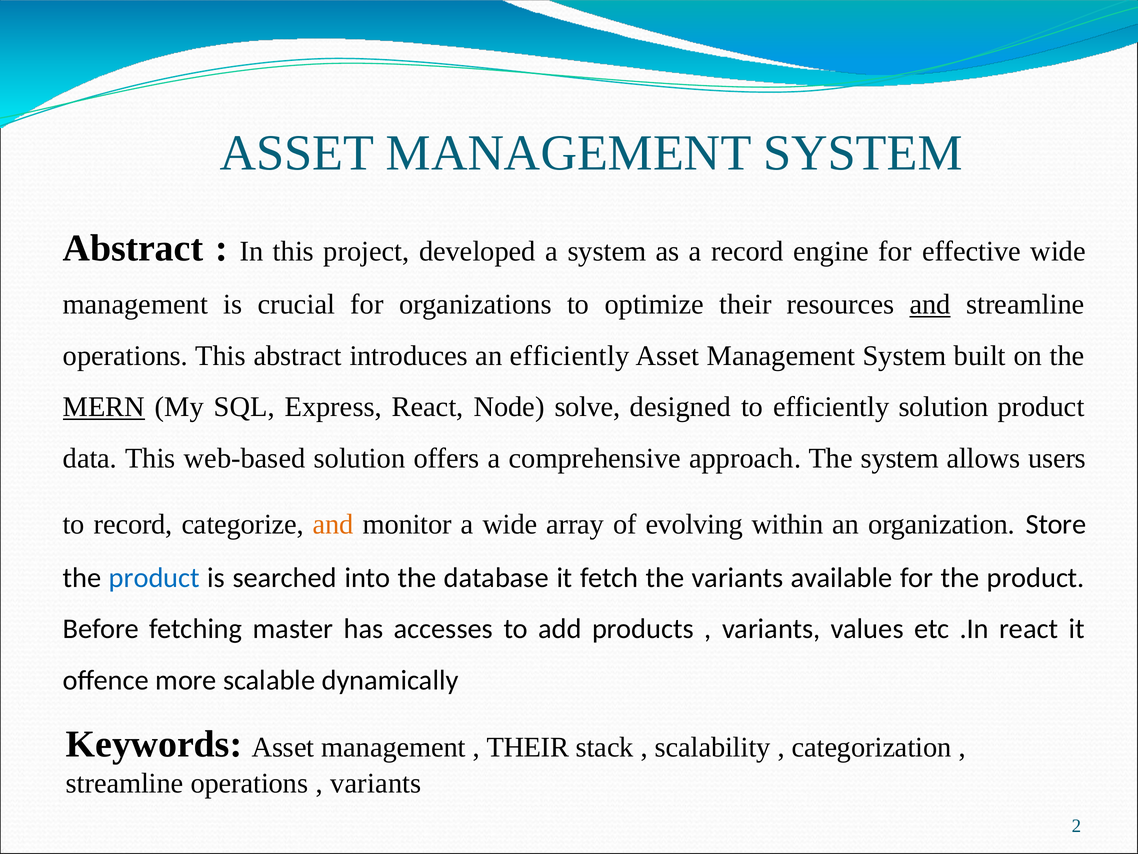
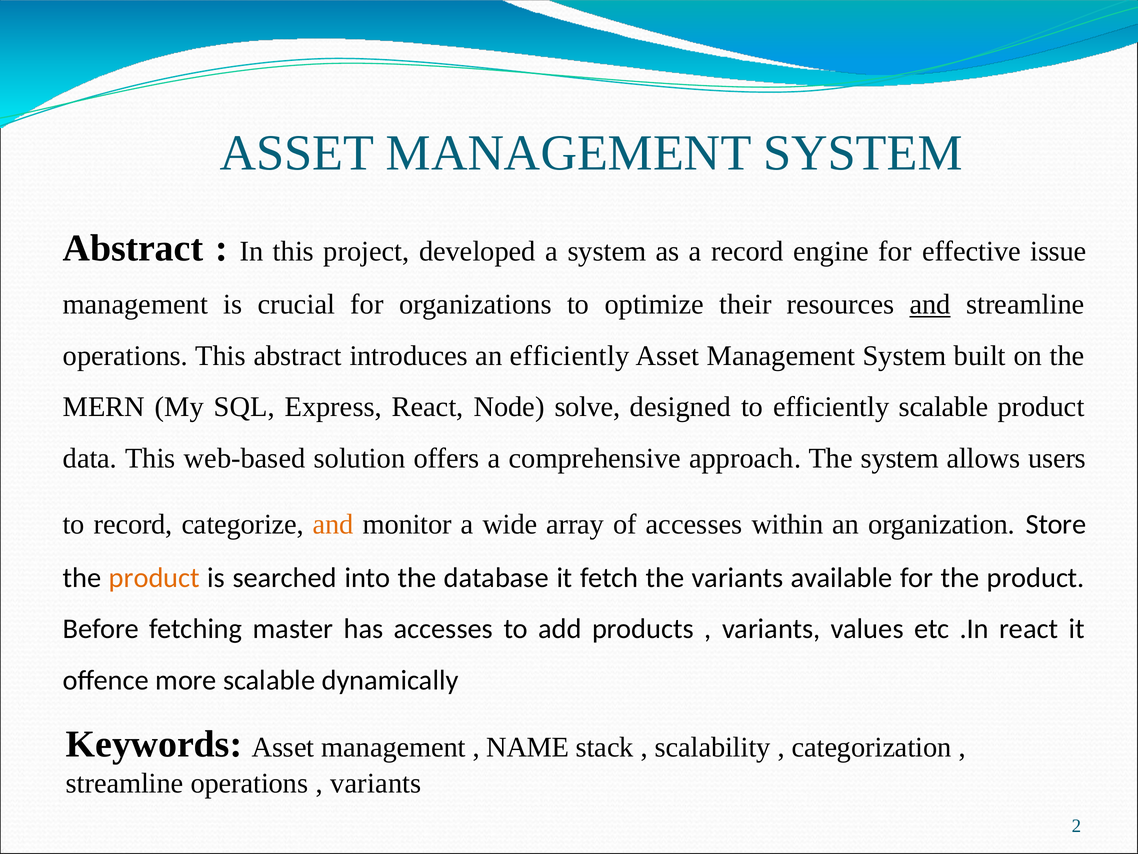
effective wide: wide -> issue (1058, 251)
MERN underline: present -> none (104, 407)
efficiently solution: solution -> scalable (943, 407)
of evolving: evolving -> accesses (694, 524)
product colour: blue -> orange (154, 577)
THEIR: THEIR -> NAME (528, 747)
